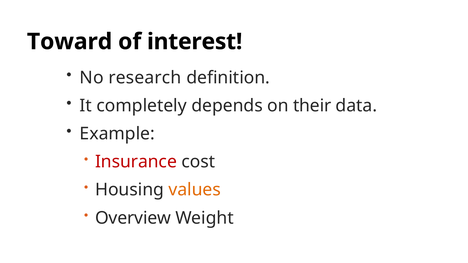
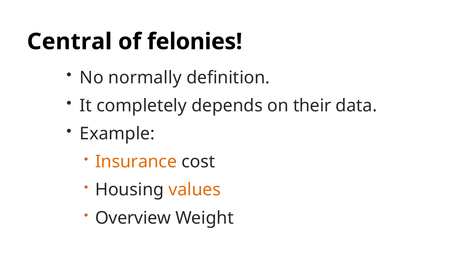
Toward: Toward -> Central (69, 42)
interest: interest -> felonies (195, 42)
research: research -> normally (145, 78)
Insurance colour: red -> orange (136, 162)
